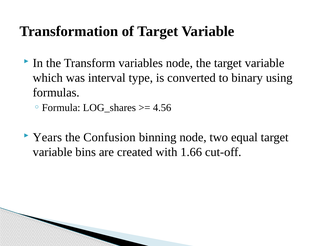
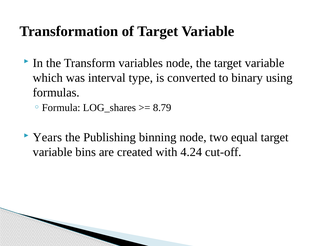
4.56: 4.56 -> 8.79 (162, 108)
Confusion: Confusion -> Publishing (110, 137)
1.66: 1.66 -> 4.24 (191, 152)
